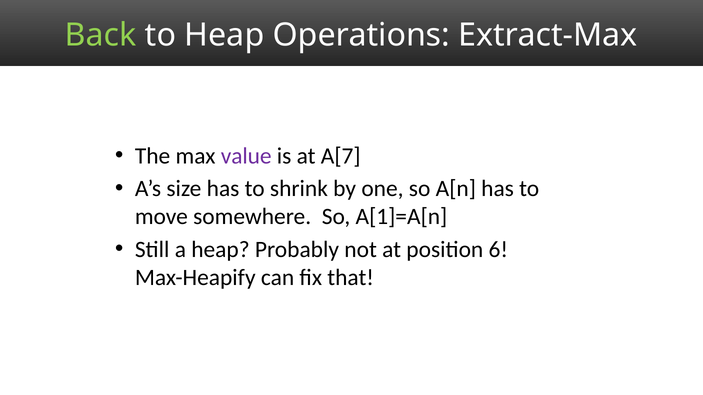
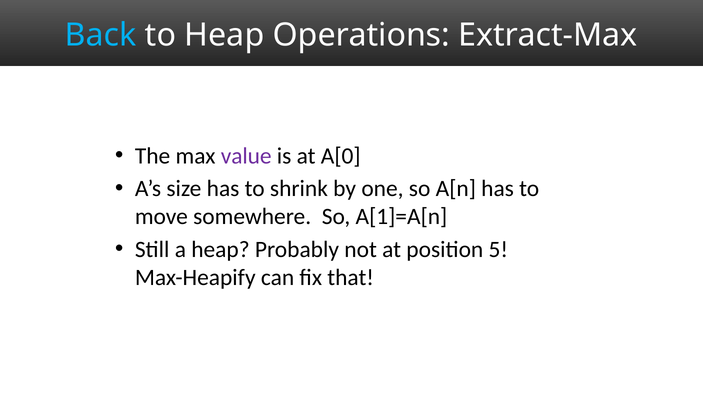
Back colour: light green -> light blue (101, 35)
A[7: A[7 -> A[0 (341, 156)
6: 6 -> 5 (498, 250)
